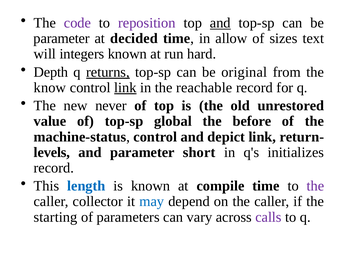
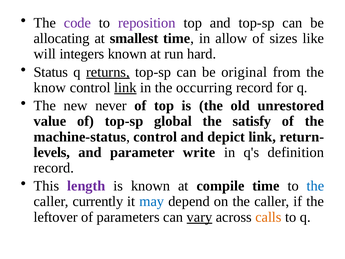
and underline: present -> none (220, 23)
parameter: parameter -> allocating (62, 38)
decided: decided -> smallest (134, 38)
text: text -> like (313, 38)
Depth: Depth -> Status (51, 72)
reachable: reachable -> occurring (204, 88)
before: before -> satisfy (252, 121)
short: short -> write (199, 152)
initializes: initializes -> definition (296, 152)
length colour: blue -> purple (86, 186)
the colour: purple -> blue (315, 186)
collector: collector -> currently (98, 201)
starting: starting -> leftover (56, 217)
vary underline: none -> present (199, 217)
calls colour: purple -> orange (268, 217)
